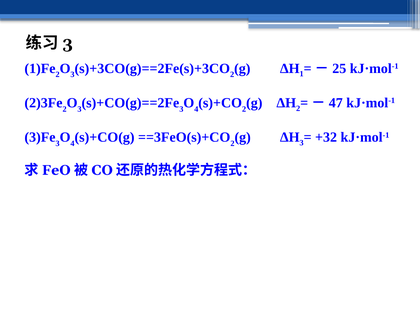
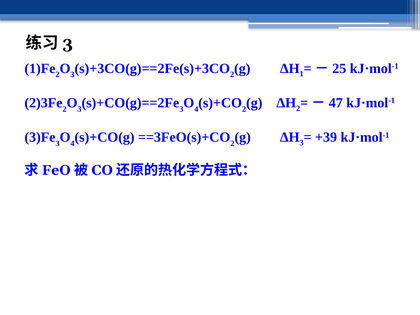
+32: +32 -> +39 (326, 137)
